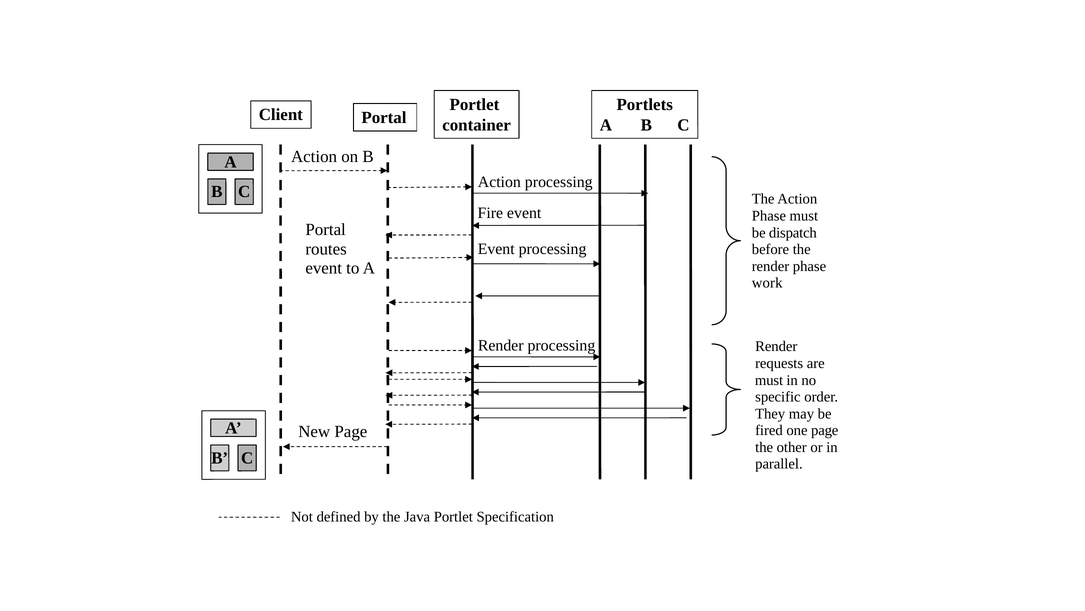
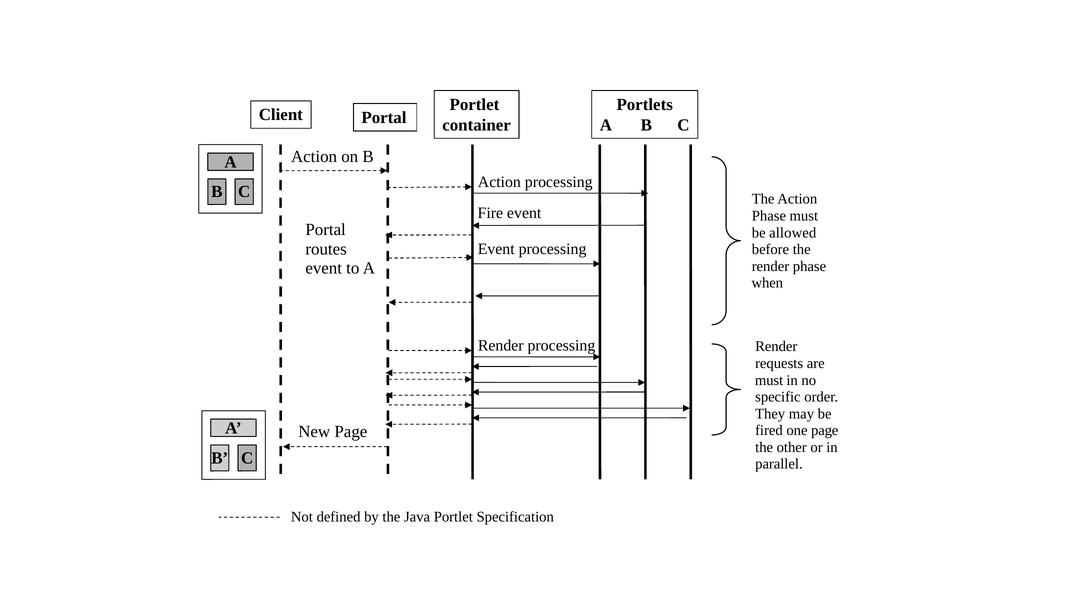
dispatch: dispatch -> allowed (793, 232)
work: work -> when (767, 283)
